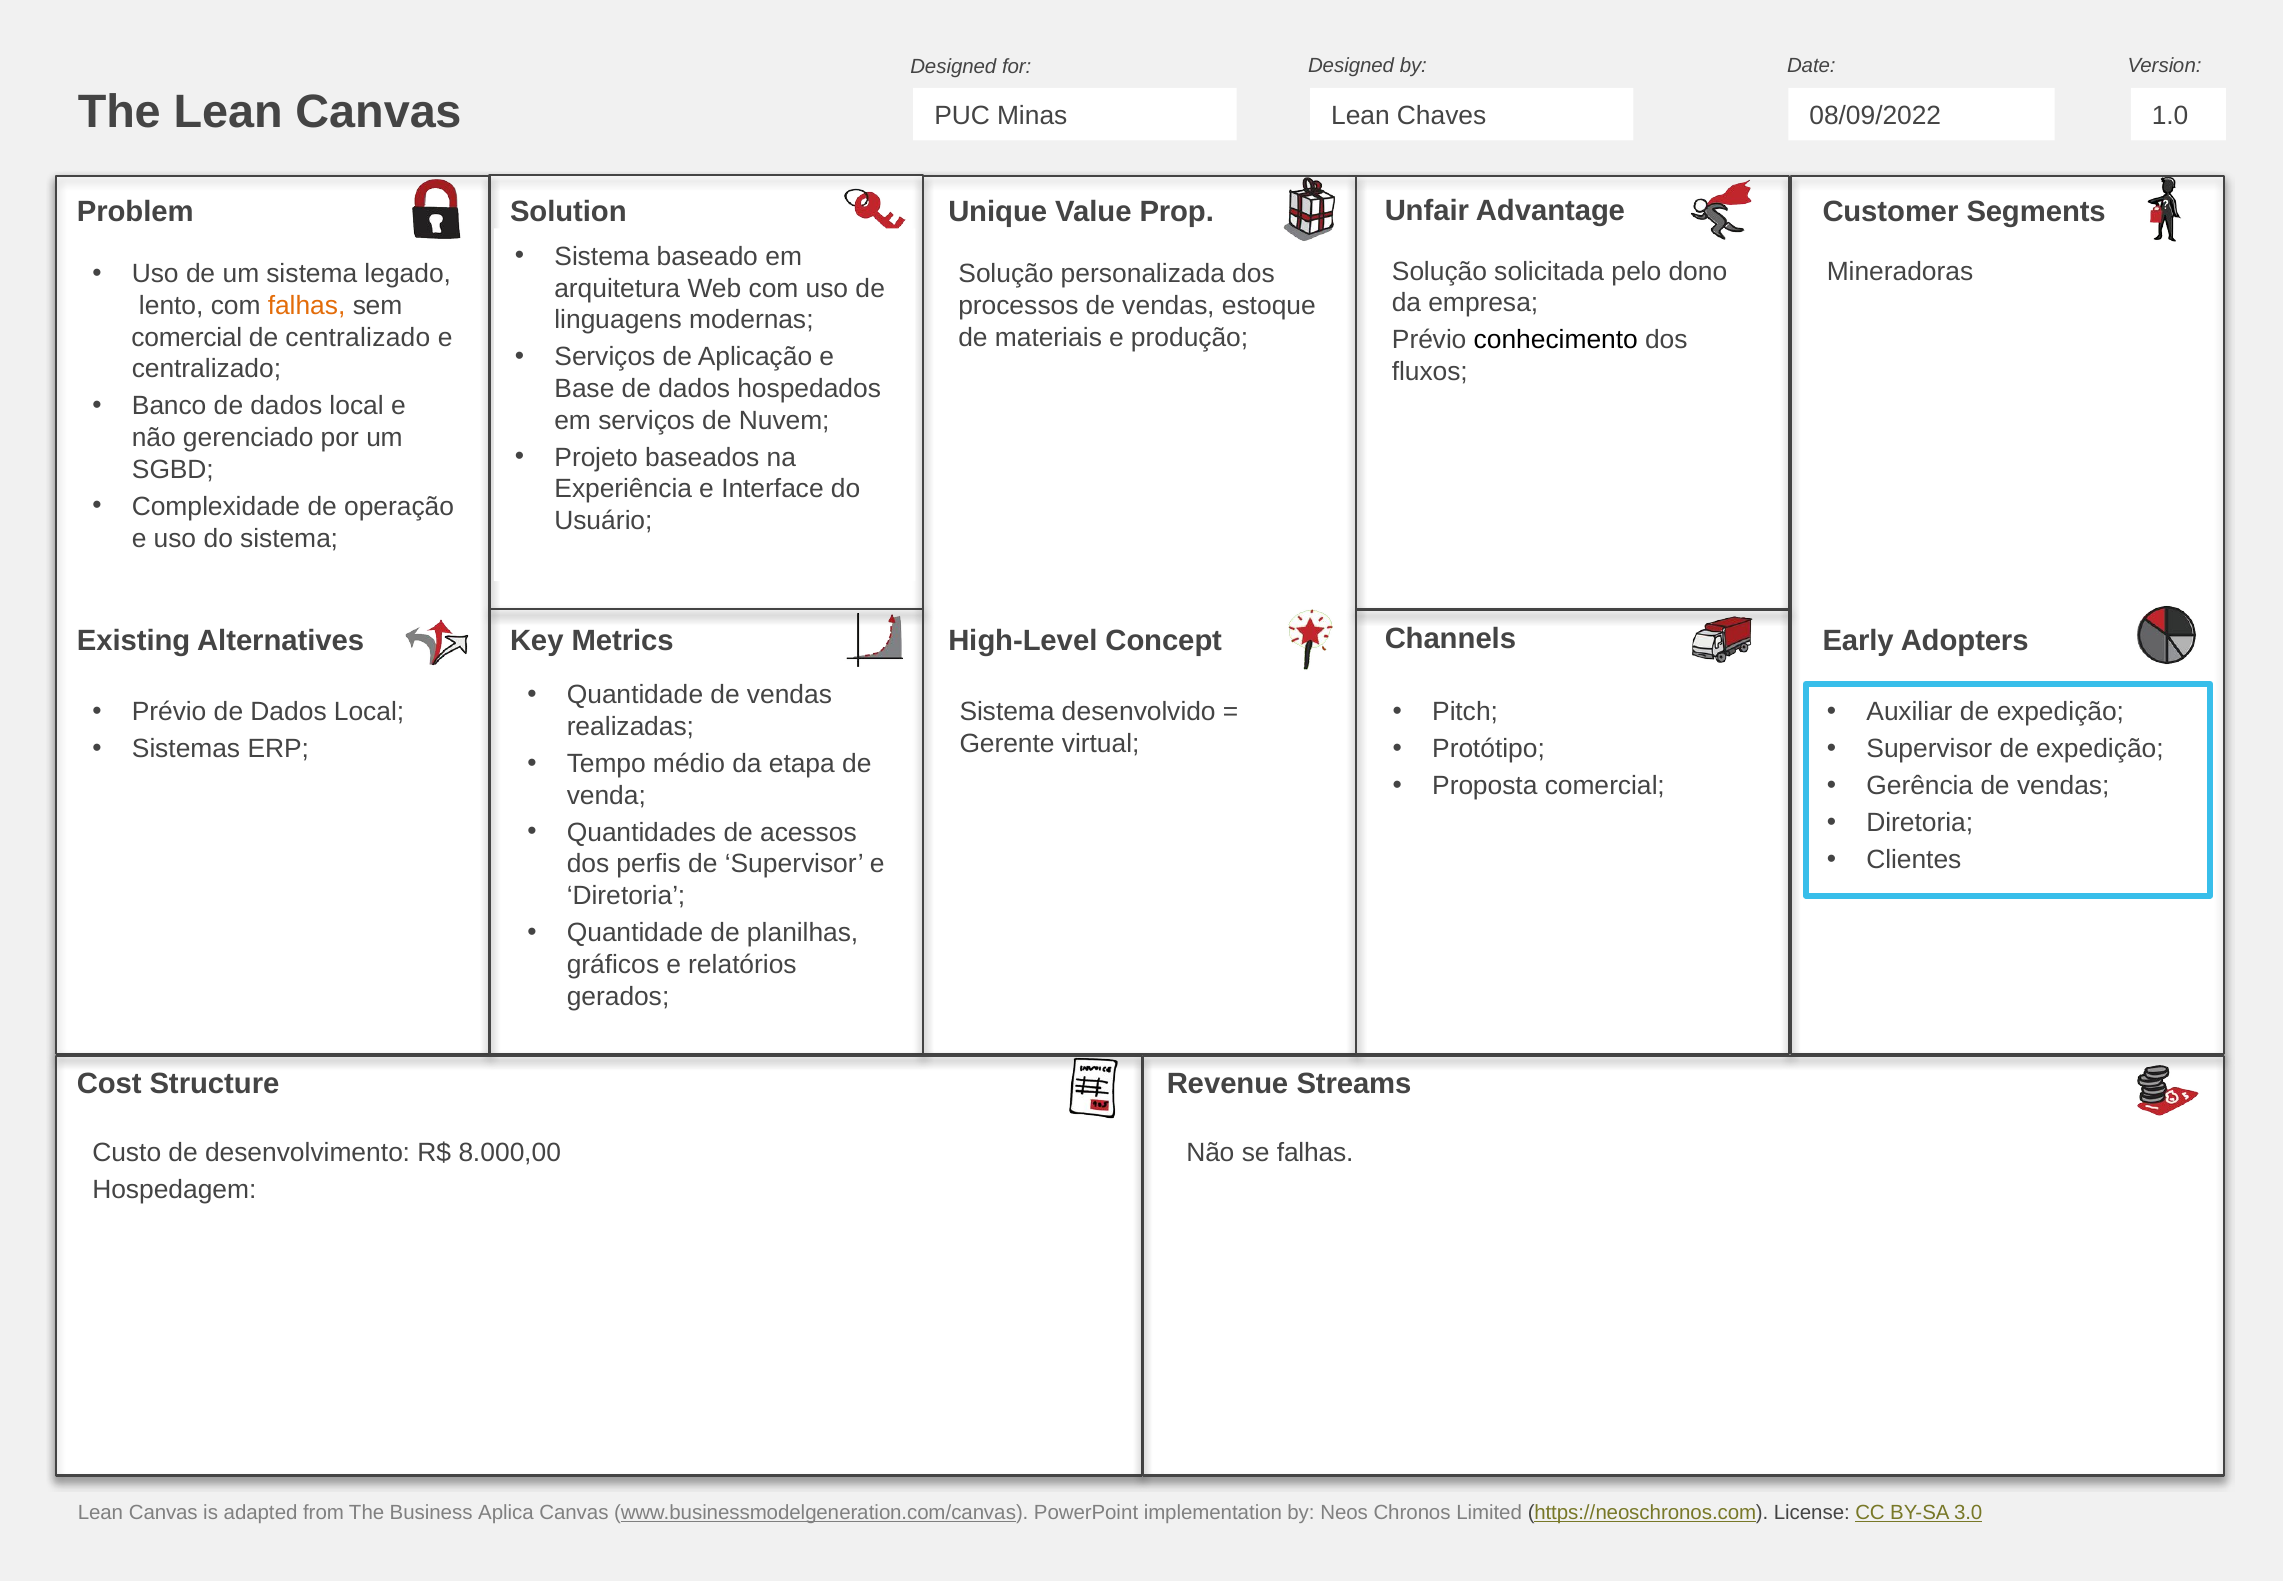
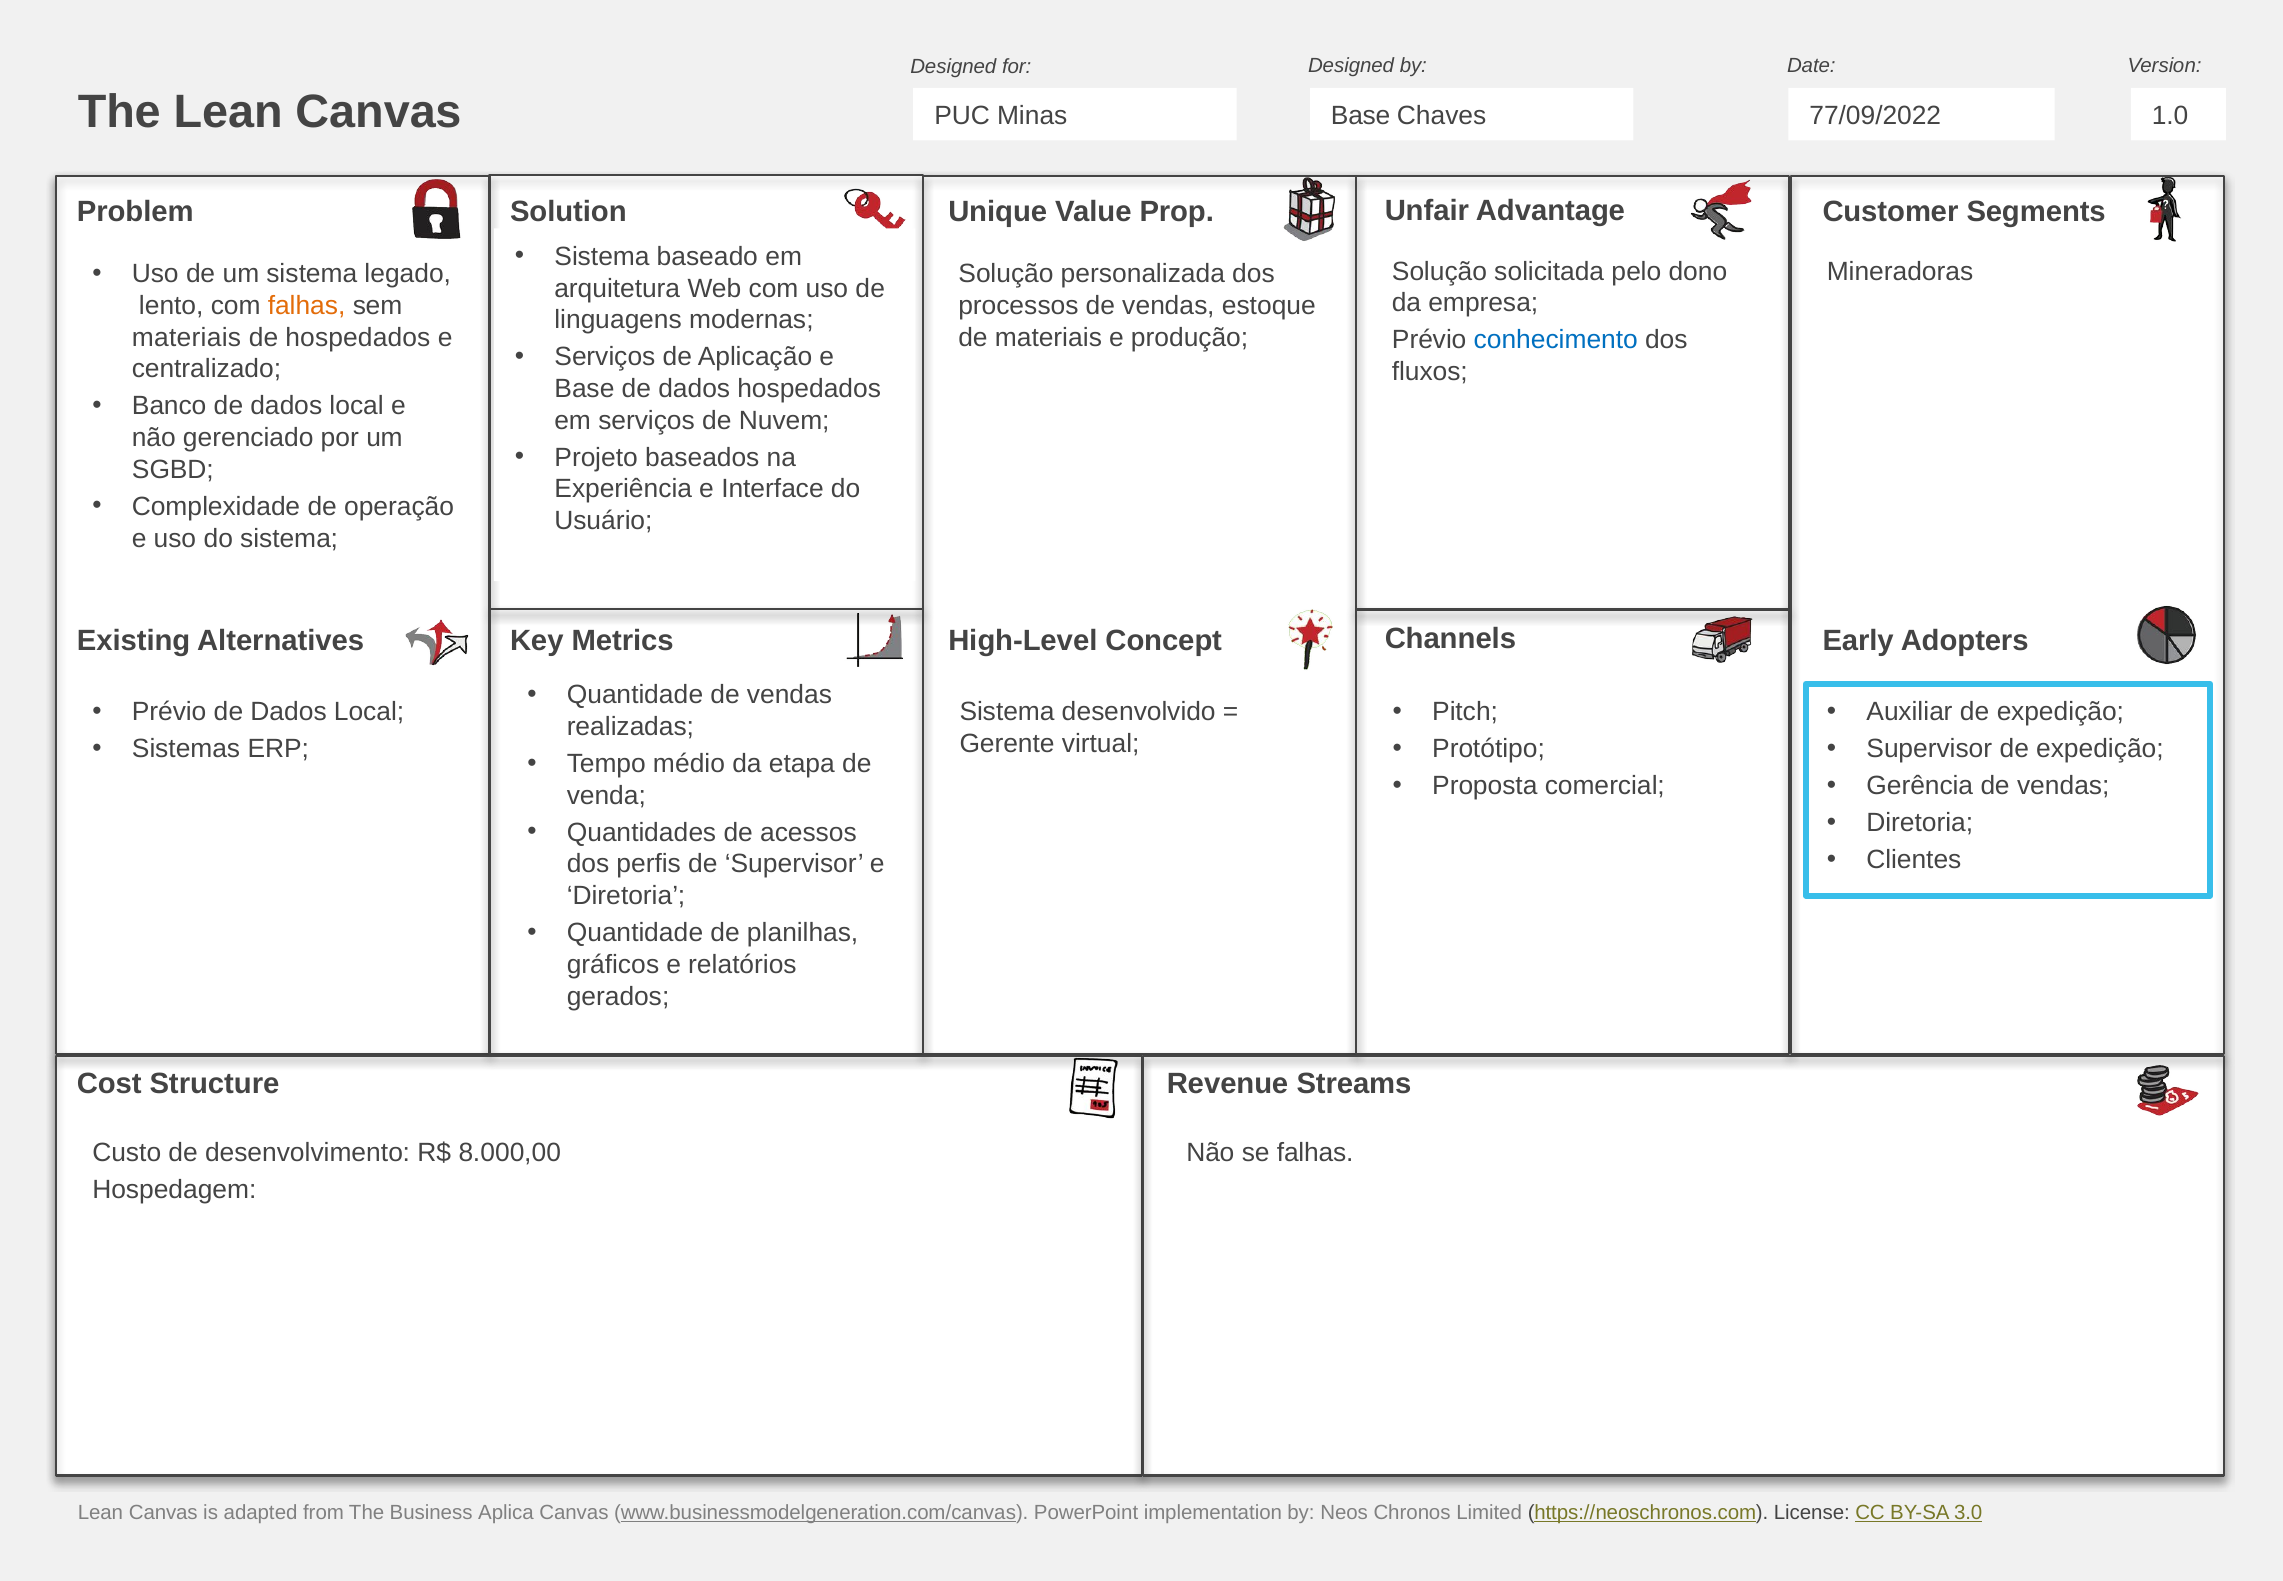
Minas Lean: Lean -> Base (1361, 116)
08/09/2022: 08/09/2022 -> 77/09/2022 (1875, 116)
comercial: comercial -> materiais (187, 337)
de centralizado: centralizado -> hospedados (358, 337)
conhecimento colour: black -> blue (1556, 340)
